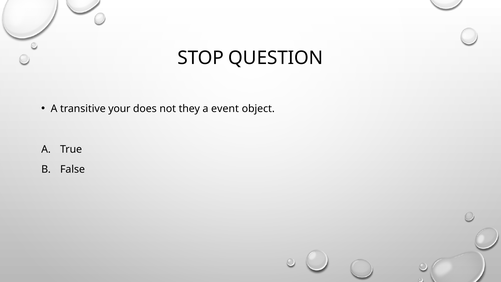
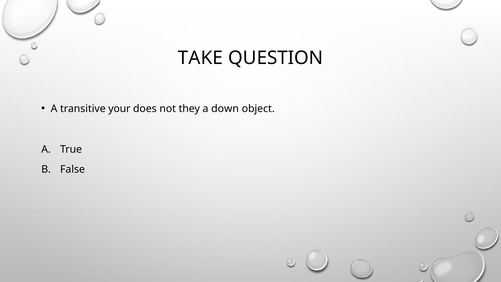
STOP: STOP -> TAKE (200, 58)
event: event -> down (225, 109)
